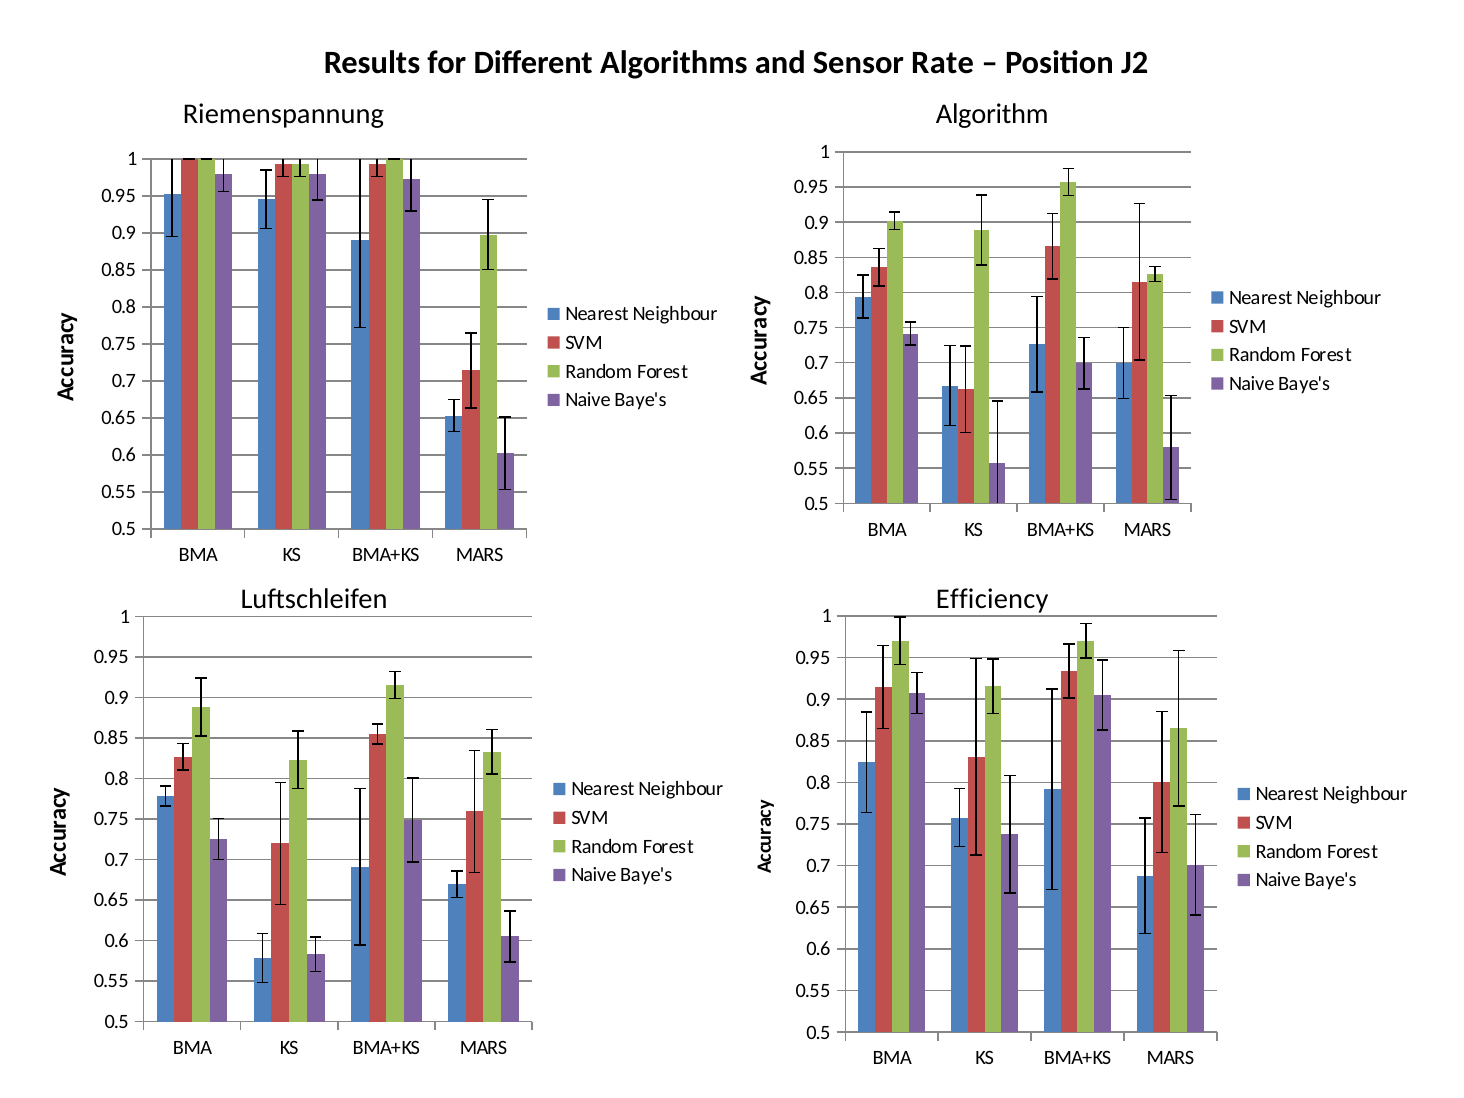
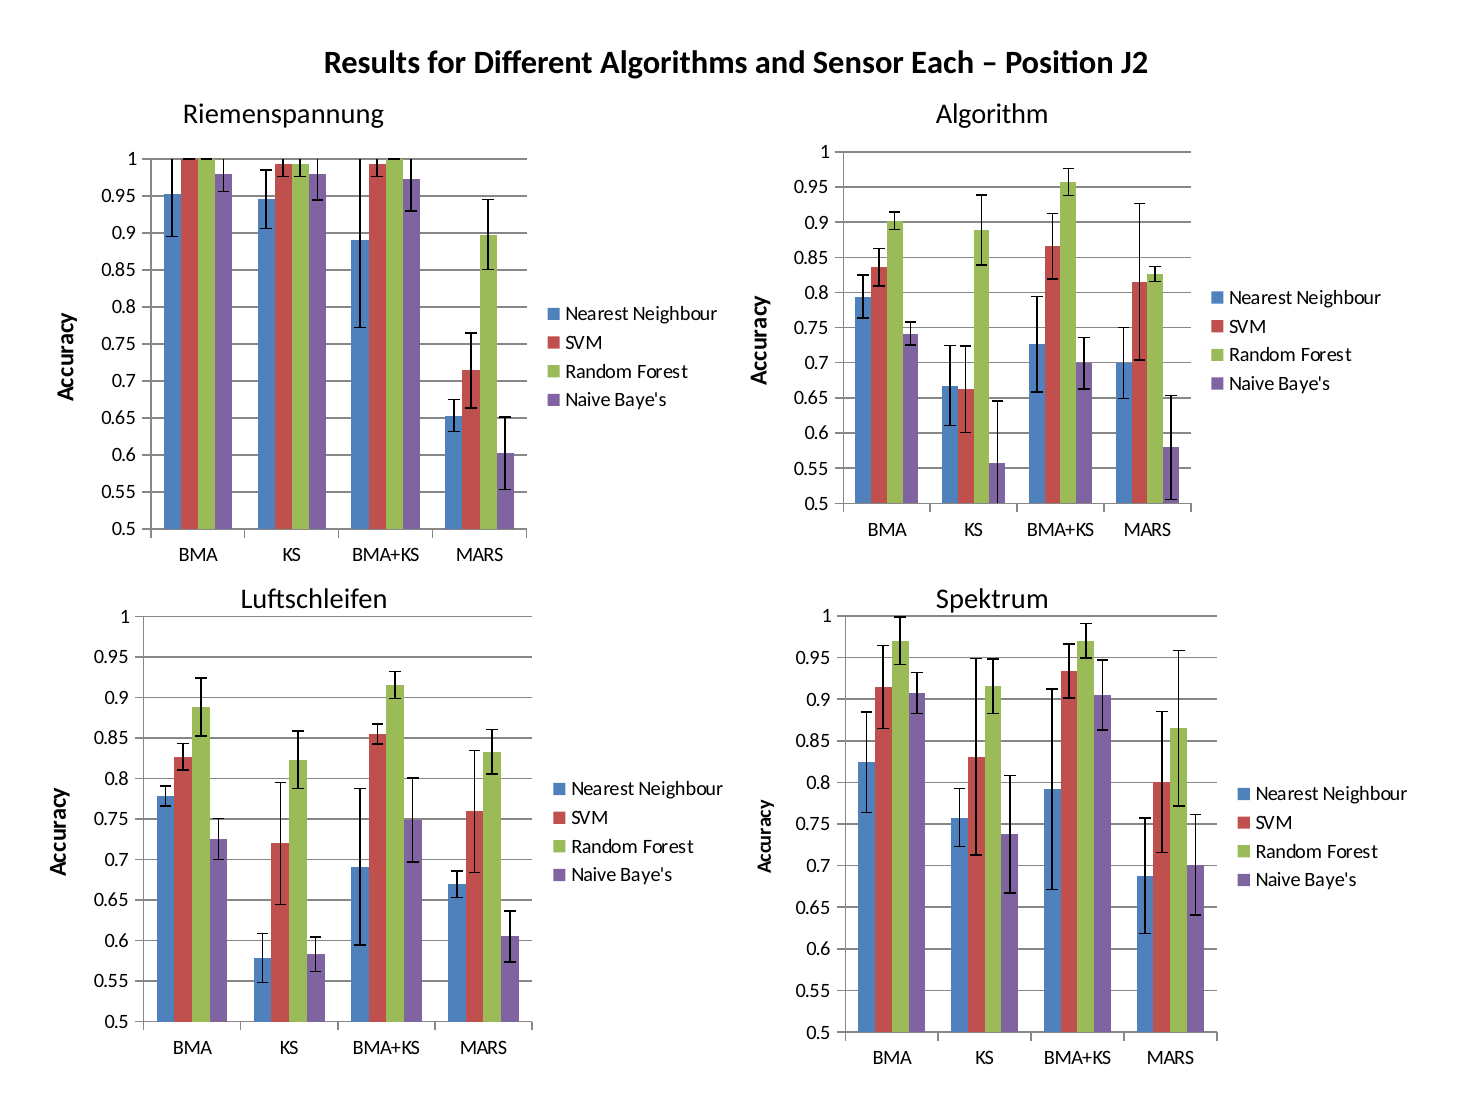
Rate: Rate -> Each (943, 63)
Efficiency: Efficiency -> Spektrum (992, 599)
